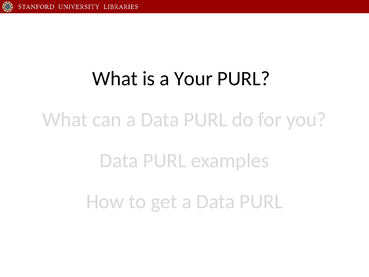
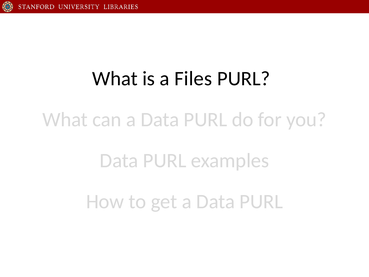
Your: Your -> Files (193, 79)
